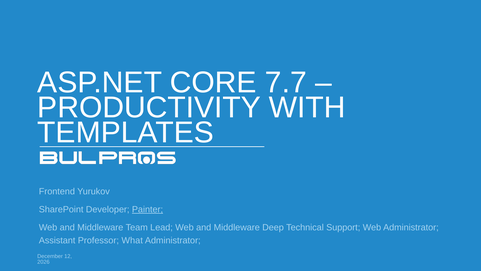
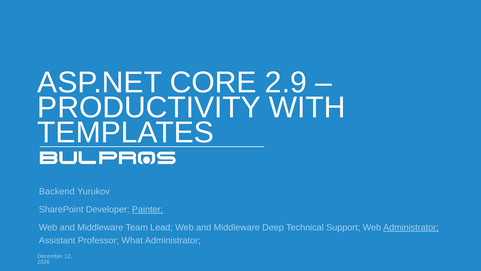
7.7: 7.7 -> 2.9 (286, 82)
Frontend: Frontend -> Backend (57, 191)
Administrator underline: none -> present (411, 227)
